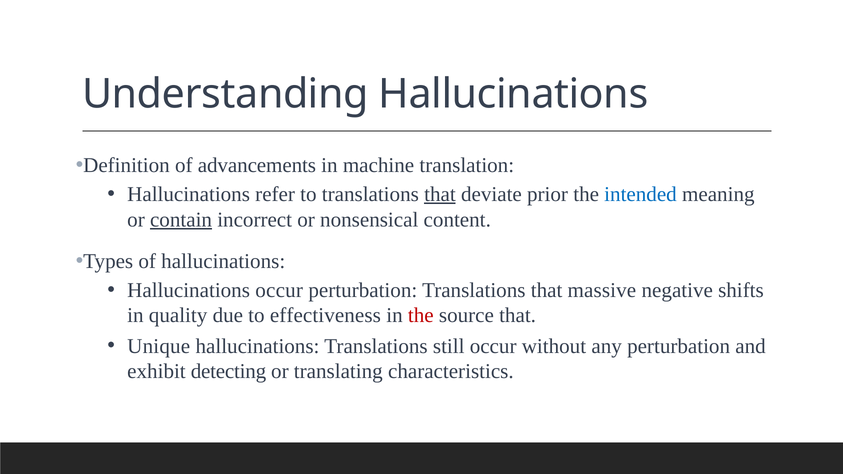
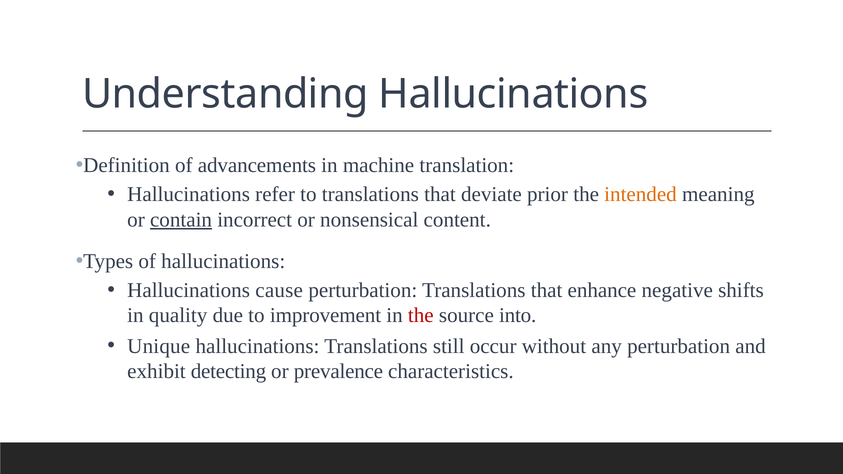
that underline: present -> none (440, 194)
intended colour: blue -> orange (641, 194)
Hallucinations occur: occur -> cause (279, 290)
massive: massive -> enhance (602, 290)
effectiveness: effectiveness -> improvement (326, 316)
source that: that -> into (518, 316)
translating: translating -> prevalence (338, 371)
